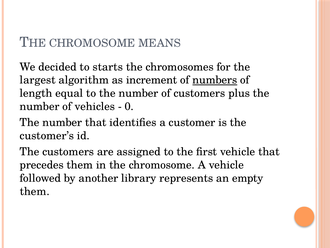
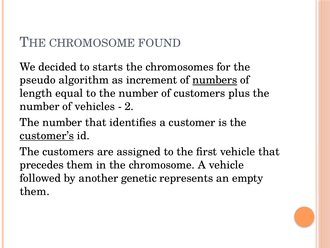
MEANS: MEANS -> FOUND (160, 43)
largest: largest -> pseudo (38, 80)
0: 0 -> 2 (129, 106)
customer’s underline: none -> present (47, 136)
library: library -> genetic (139, 178)
